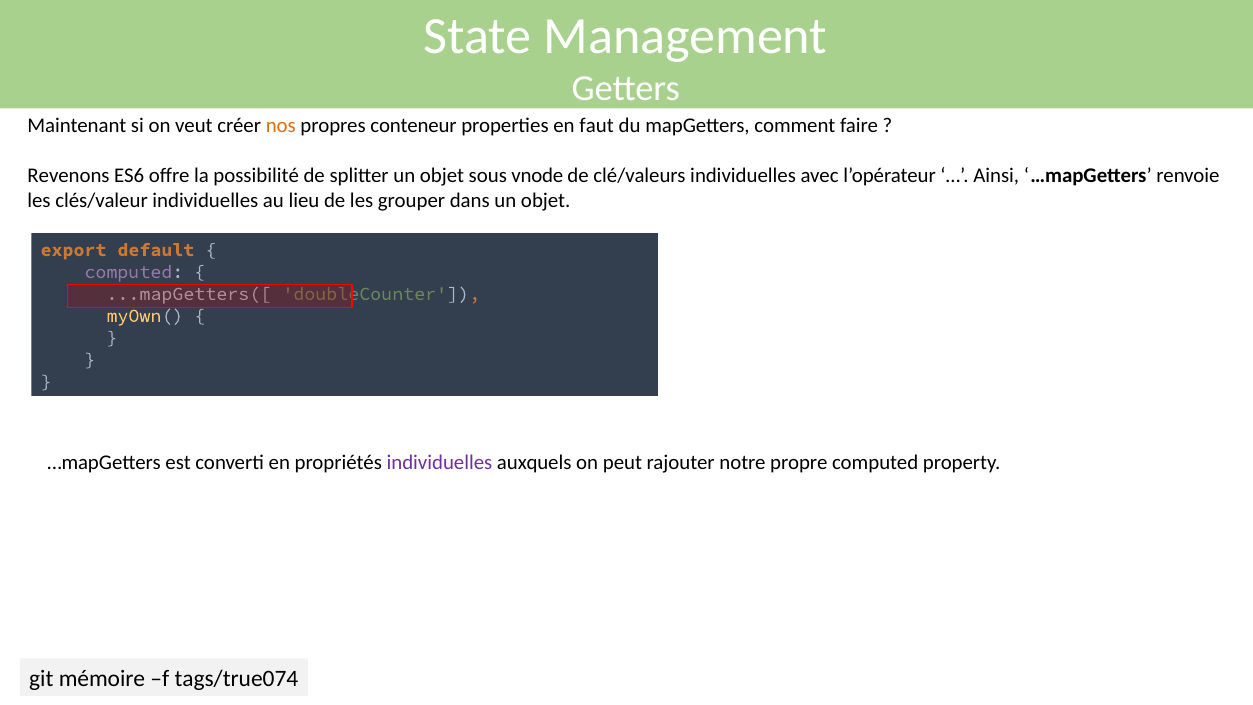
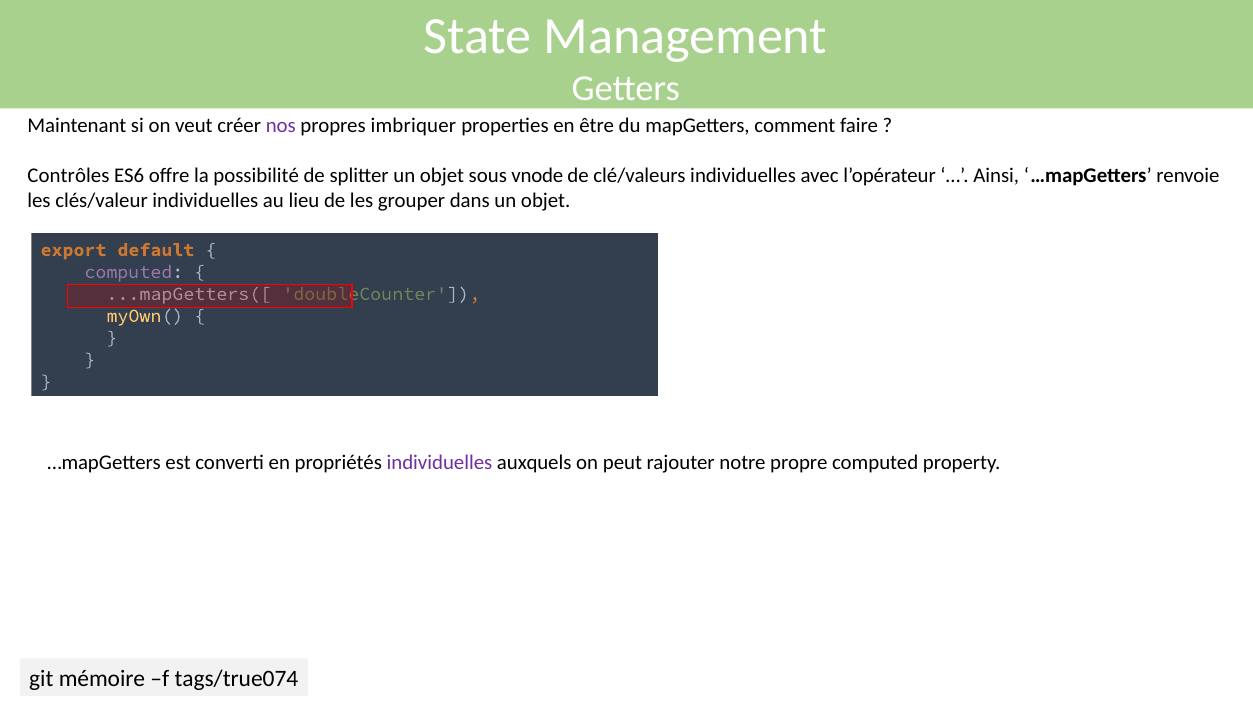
nos colour: orange -> purple (281, 125)
conteneur: conteneur -> imbriquer (413, 125)
faut: faut -> être (597, 125)
Revenons: Revenons -> Contrôles (68, 175)
